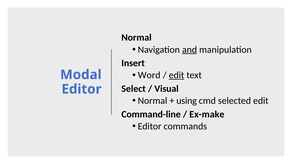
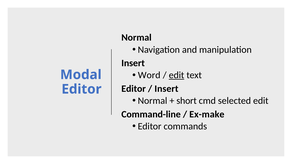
and underline: present -> none (190, 50)
Select: Select -> Editor (134, 89)
Visual: Visual -> Insert (166, 89)
using: using -> short (187, 101)
